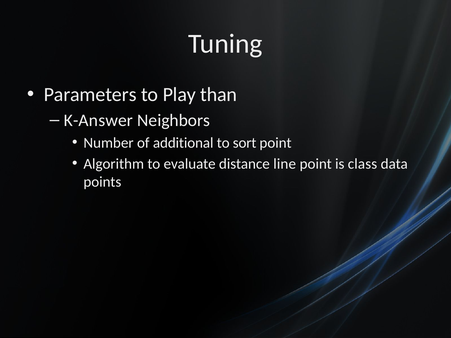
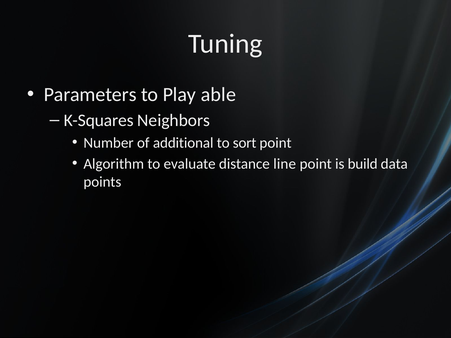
than: than -> able (218, 95)
K-Answer: K-Answer -> K-Squares (99, 121)
class: class -> build (363, 164)
